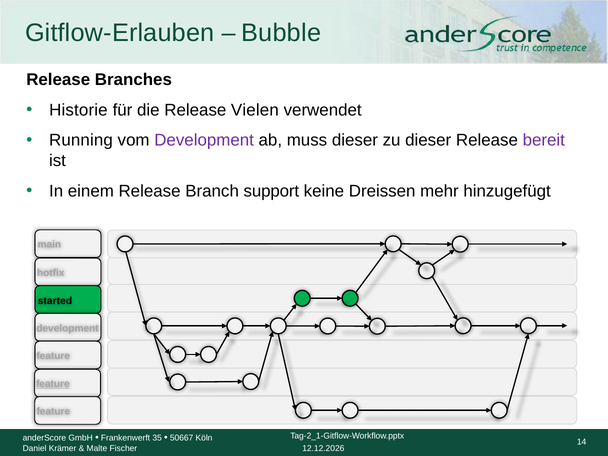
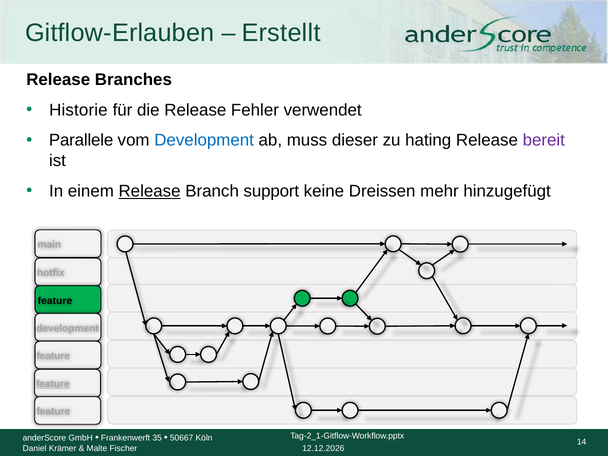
Bubble: Bubble -> Erstellt (281, 33)
Vielen: Vielen -> Fehler (255, 110)
Running: Running -> Parallele (81, 140)
Development colour: purple -> blue (204, 140)
zu dieser: dieser -> hating (428, 140)
Release underline: none -> present (150, 191)
started: started -> feature (55, 301)
